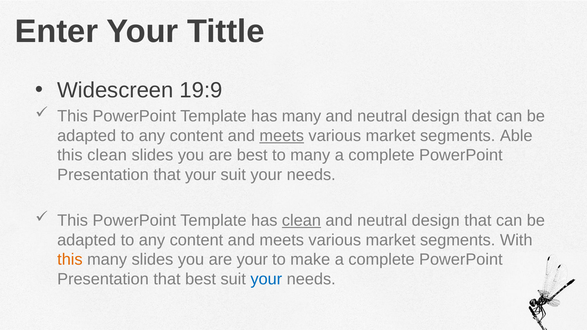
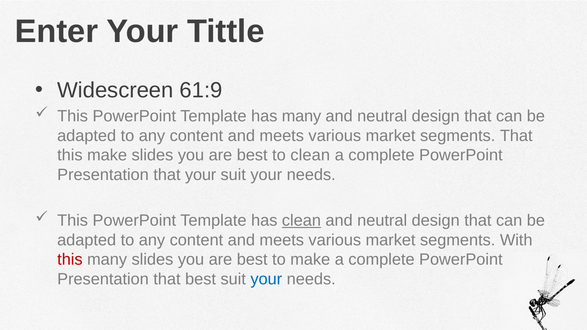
19:9: 19:9 -> 61:9 (201, 90)
meets underline: present -> none (282, 136)
segments Able: Able -> That (516, 136)
this clean: clean -> make (107, 155)
to many: many -> clean (310, 155)
this colour: orange -> red (70, 260)
your: your -> best (252, 260)
